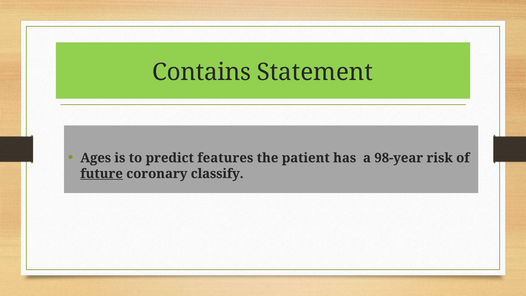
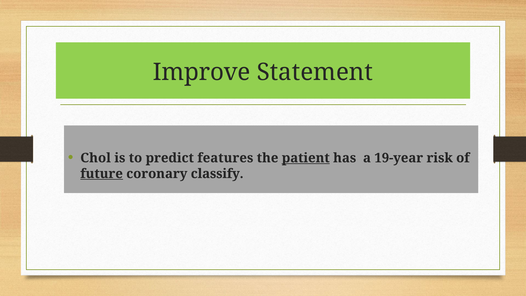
Contains: Contains -> Improve (202, 72)
Ages: Ages -> Chol (96, 158)
patient underline: none -> present (306, 158)
98-year: 98-year -> 19-year (399, 158)
